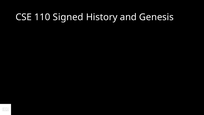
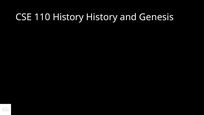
110 Signed: Signed -> History (68, 17)
